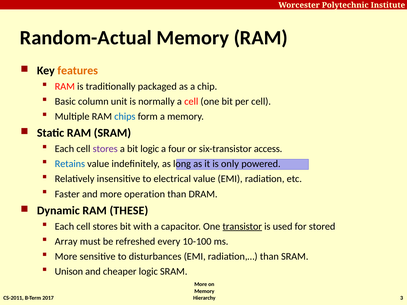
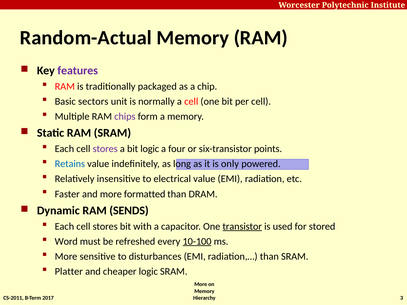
features colour: orange -> purple (78, 71)
column: column -> sectors (93, 102)
chips colour: blue -> purple (125, 117)
access: access -> points (268, 149)
operation: operation -> formatted (145, 194)
THESE: THESE -> SENDS (129, 211)
Array: Array -> Word (66, 242)
10-100 underline: none -> present (197, 242)
Unison: Unison -> Platter (69, 272)
